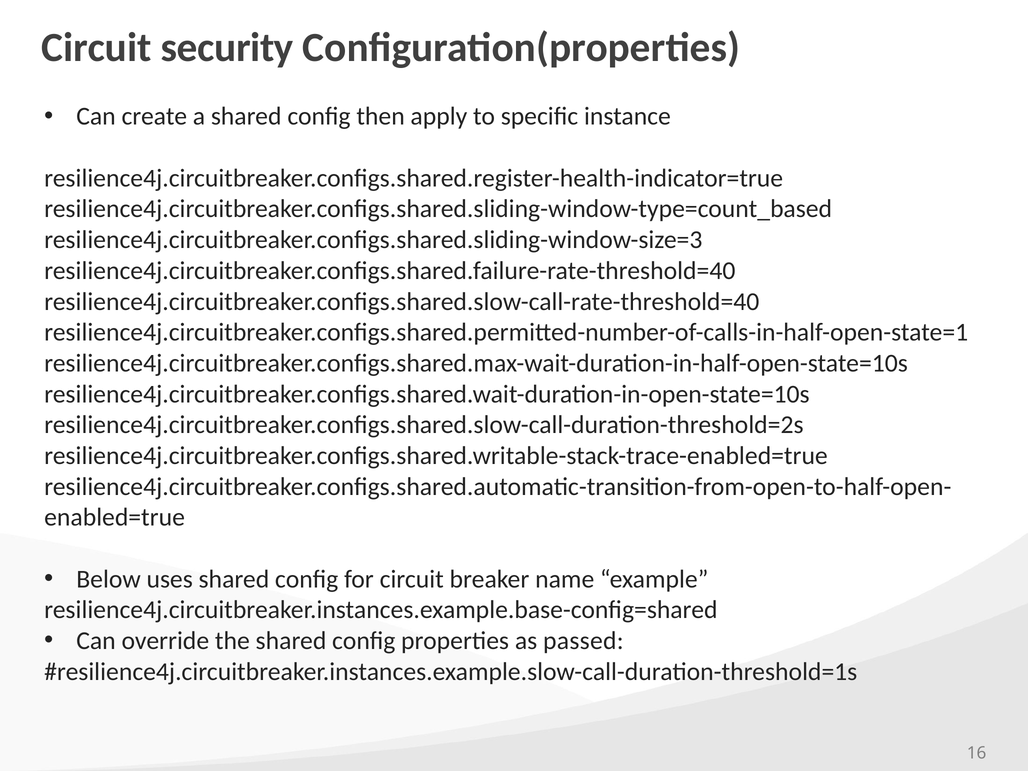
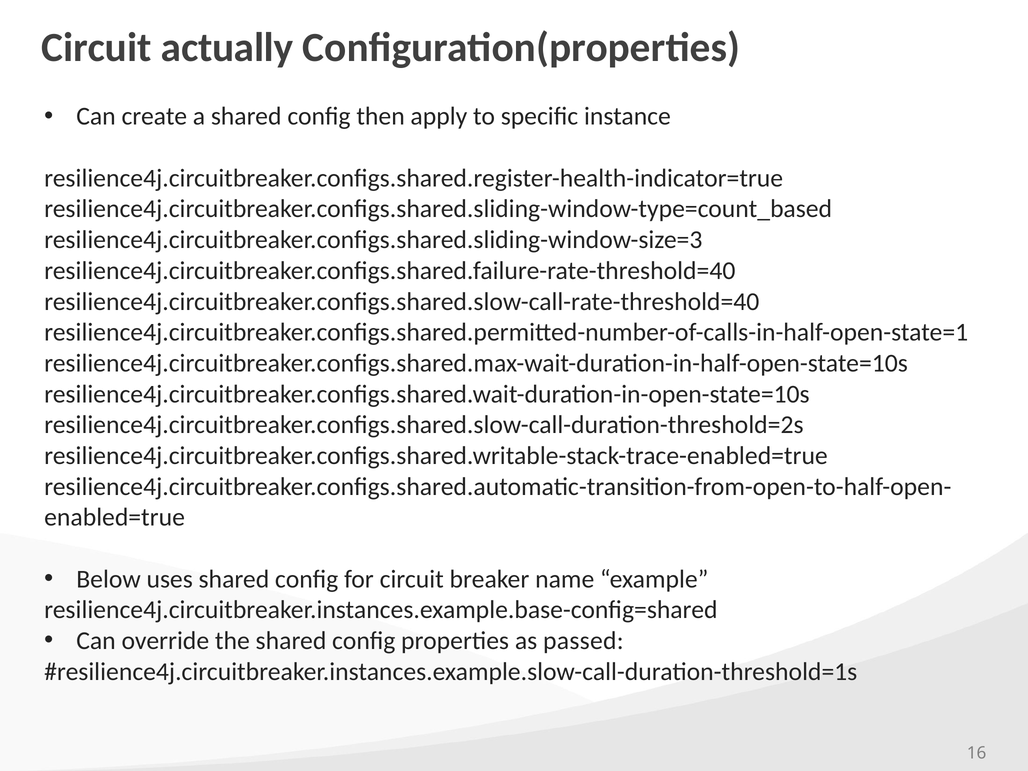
security: security -> actually (227, 47)
